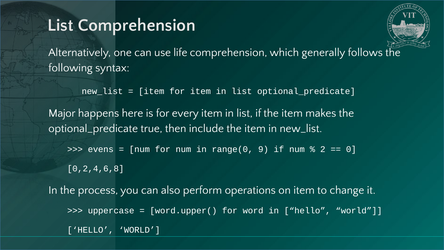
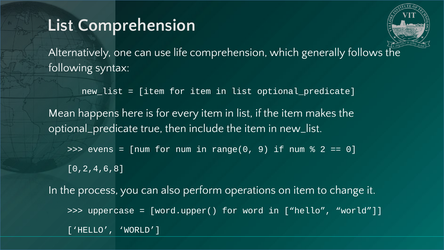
Major: Major -> Mean (62, 113)
